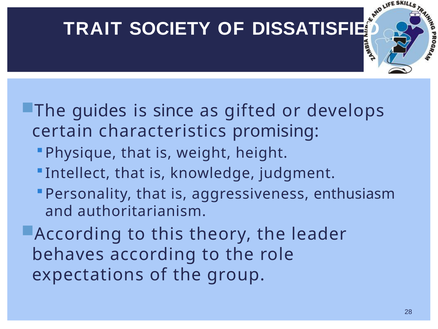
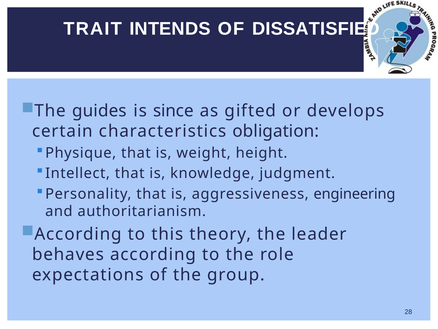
SOCIETY: SOCIETY -> INTENDS (170, 29)
promising: promising -> obligation (276, 131)
enthusiasm: enthusiasm -> engineering (354, 194)
